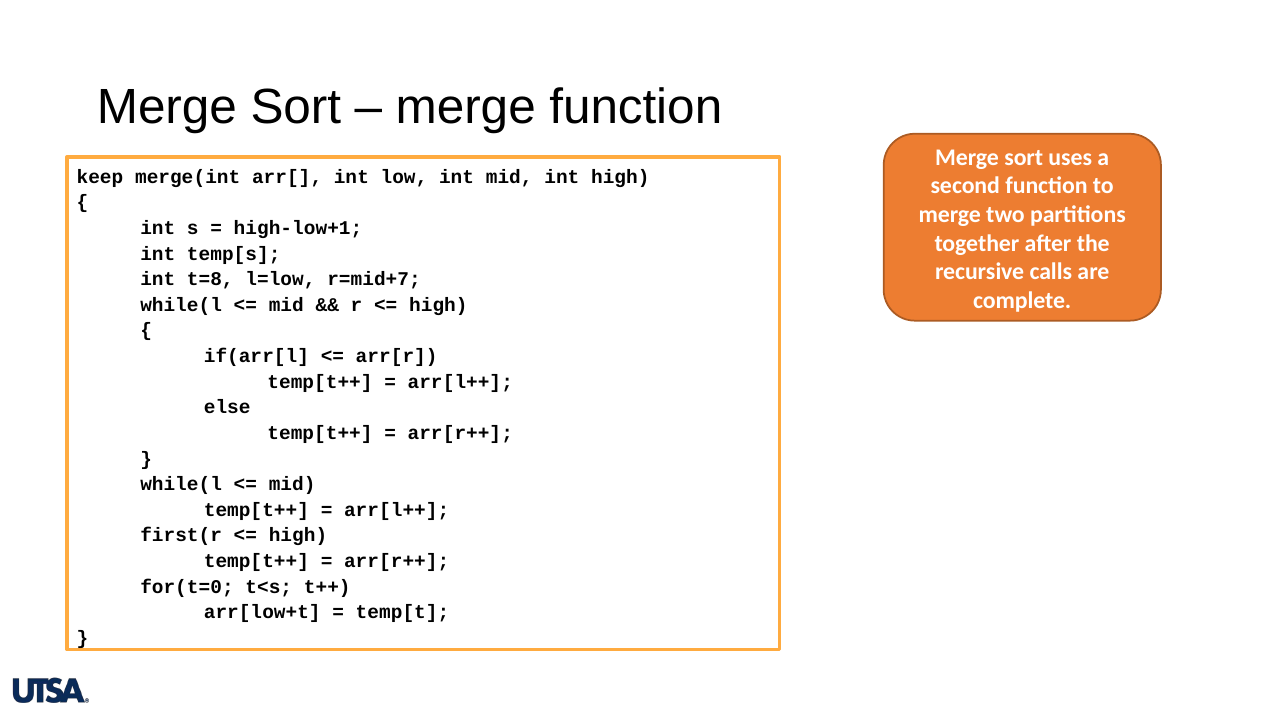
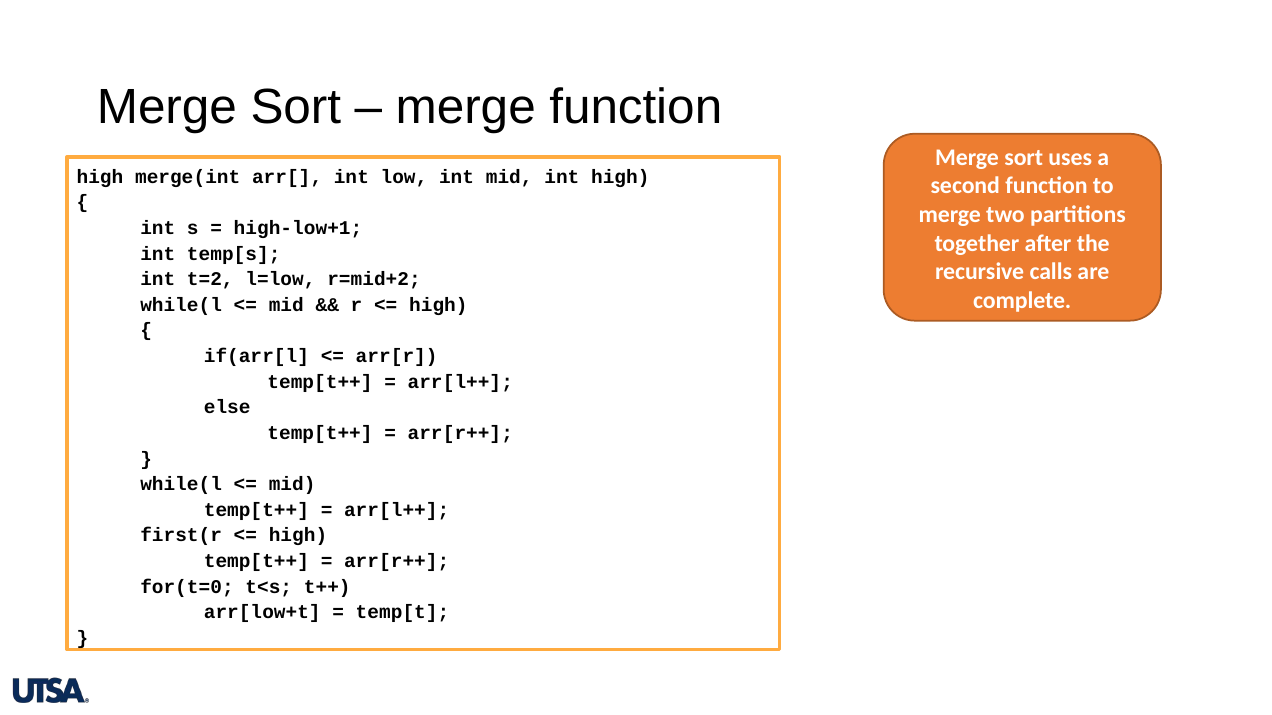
keep: keep -> high (100, 177)
t=8: t=8 -> t=2 (210, 279)
r=mid+7: r=mid+7 -> r=mid+2 (374, 279)
